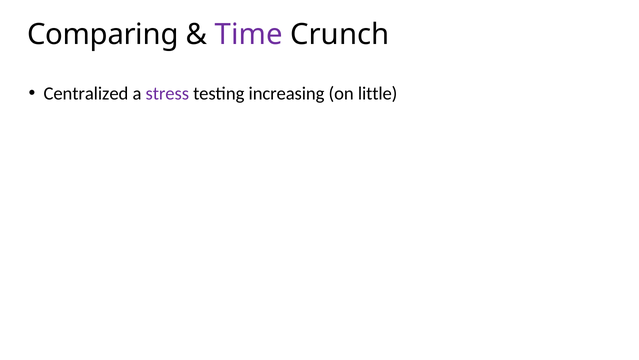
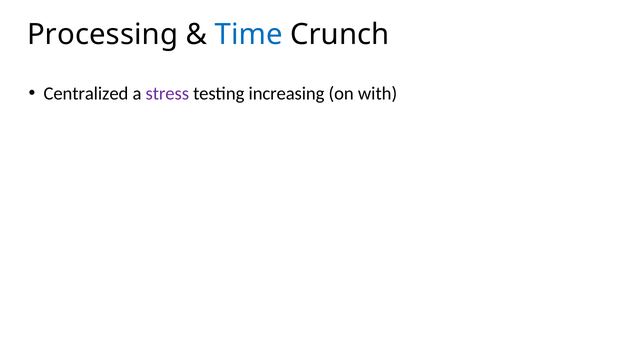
Comparing: Comparing -> Processing (103, 35)
Time colour: purple -> blue (249, 35)
little: little -> with (378, 93)
